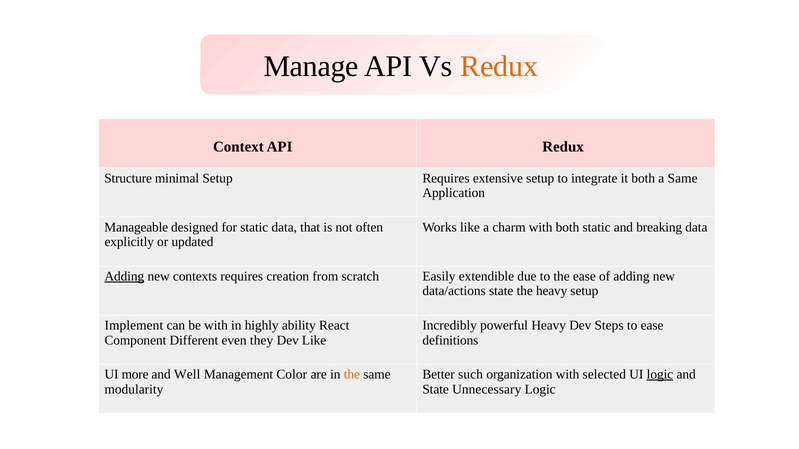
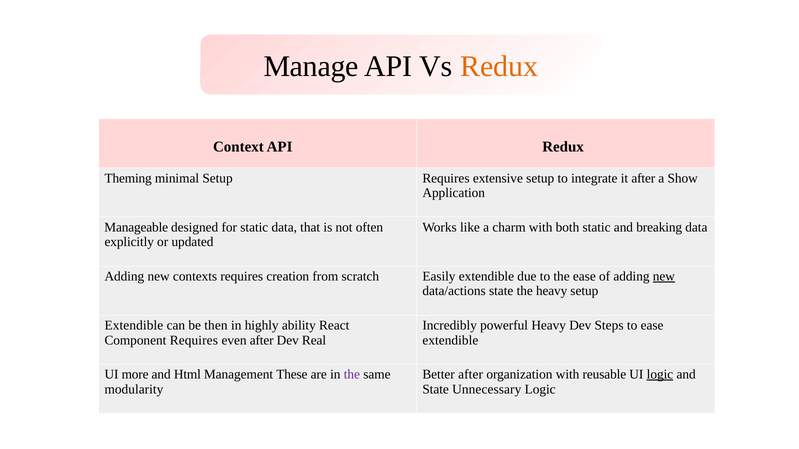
Structure: Structure -> Theming (128, 178)
it both: both -> after (643, 178)
a Same: Same -> Show (683, 178)
Adding underline: present -> none (124, 277)
new underline: none -> present (664, 277)
Implement: Implement -> Extendible (134, 326)
be with: with -> then (216, 326)
Component Different: Different -> Requires (194, 340)
even they: they -> after (262, 340)
Dev Like: Like -> Real (314, 340)
definitions: definitions -> extendible (450, 340)
Well: Well -> Html (187, 375)
Color: Color -> These (292, 375)
the colour: orange -> purple (352, 375)
Better such: such -> after (471, 375)
selected: selected -> reusable (604, 375)
